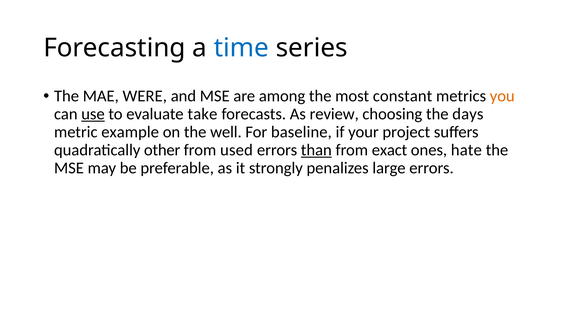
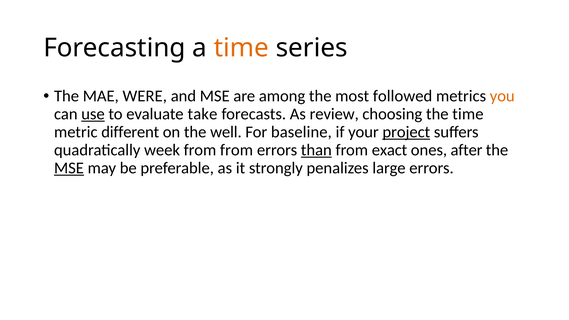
time colour: blue -> orange (241, 48)
constant: constant -> followed (403, 96)
the days: days -> time (468, 114)
example: example -> different (130, 132)
project underline: none -> present (406, 132)
other: other -> week (162, 150)
from used: used -> from (237, 150)
hate: hate -> after (467, 150)
MSE underline: none -> present (69, 168)
